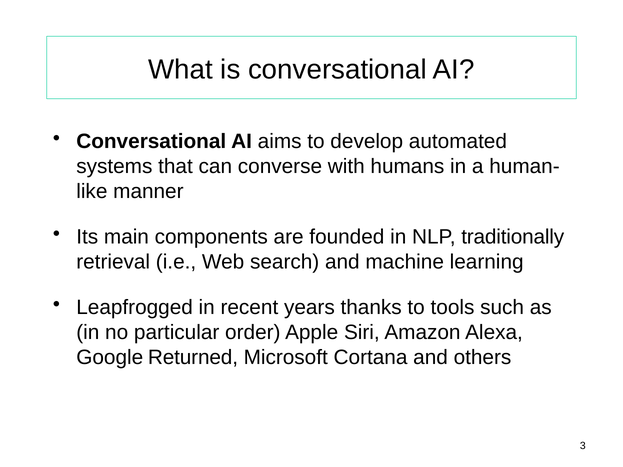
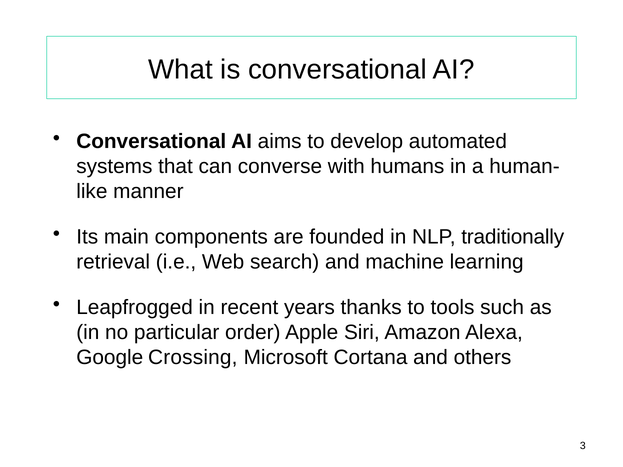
Returned: Returned -> Crossing (193, 358)
